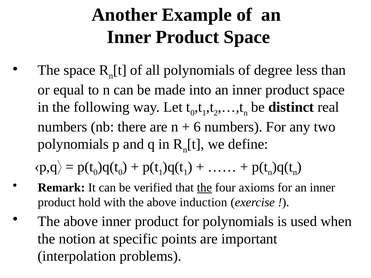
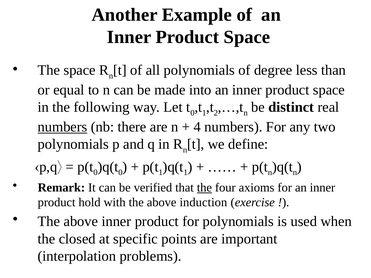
numbers underline: none -> present (62, 127)
6: 6 -> 4 (197, 127)
notion: notion -> closed (77, 239)
